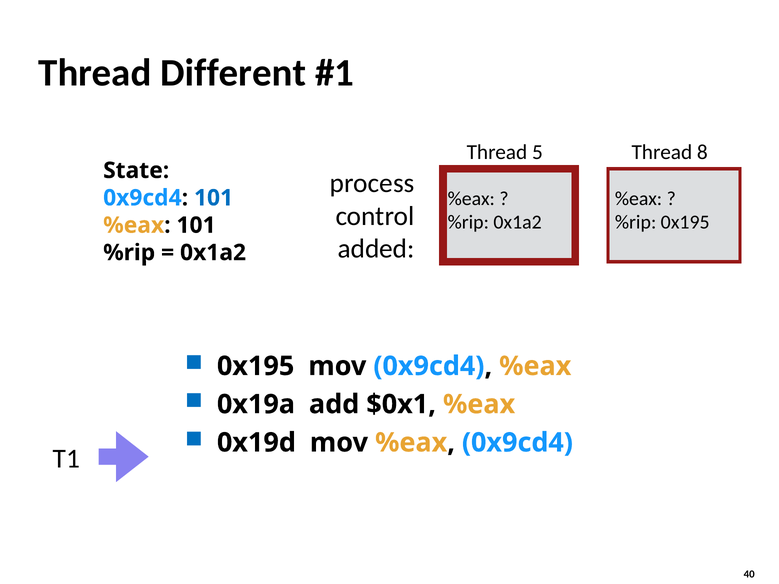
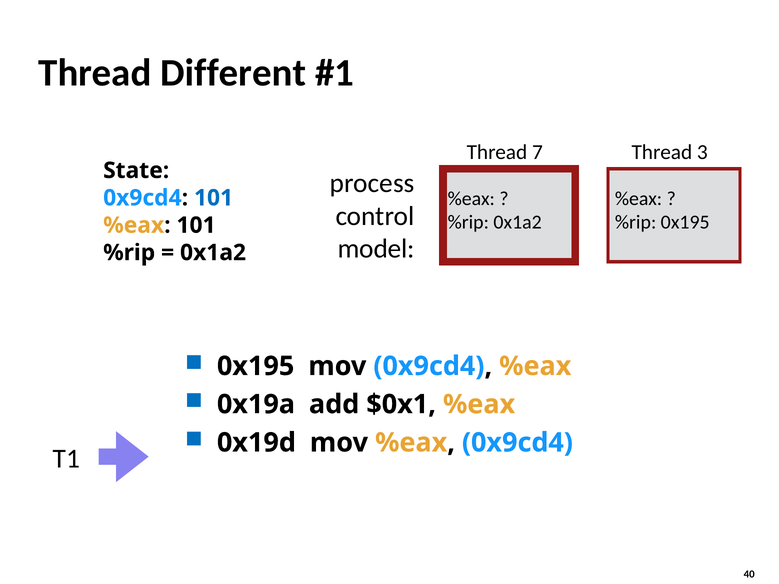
5: 5 -> 7 (537, 152)
8: 8 -> 3 (702, 152)
added: added -> model (376, 249)
